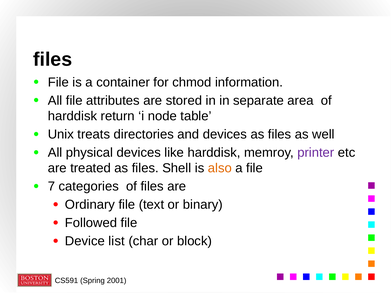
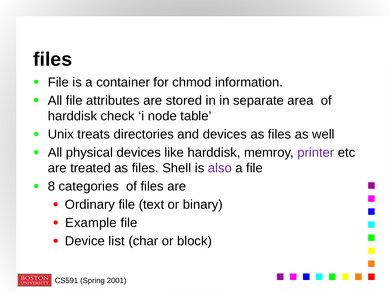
return: return -> check (118, 116)
also colour: orange -> purple (220, 168)
7: 7 -> 8 (51, 187)
Followed: Followed -> Example (91, 223)
